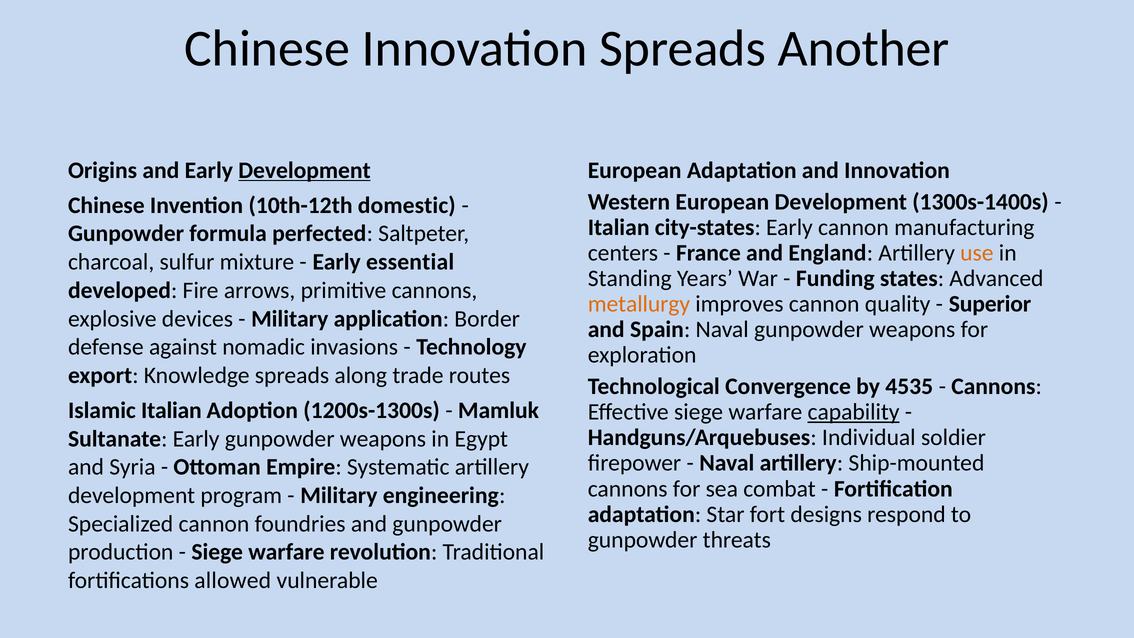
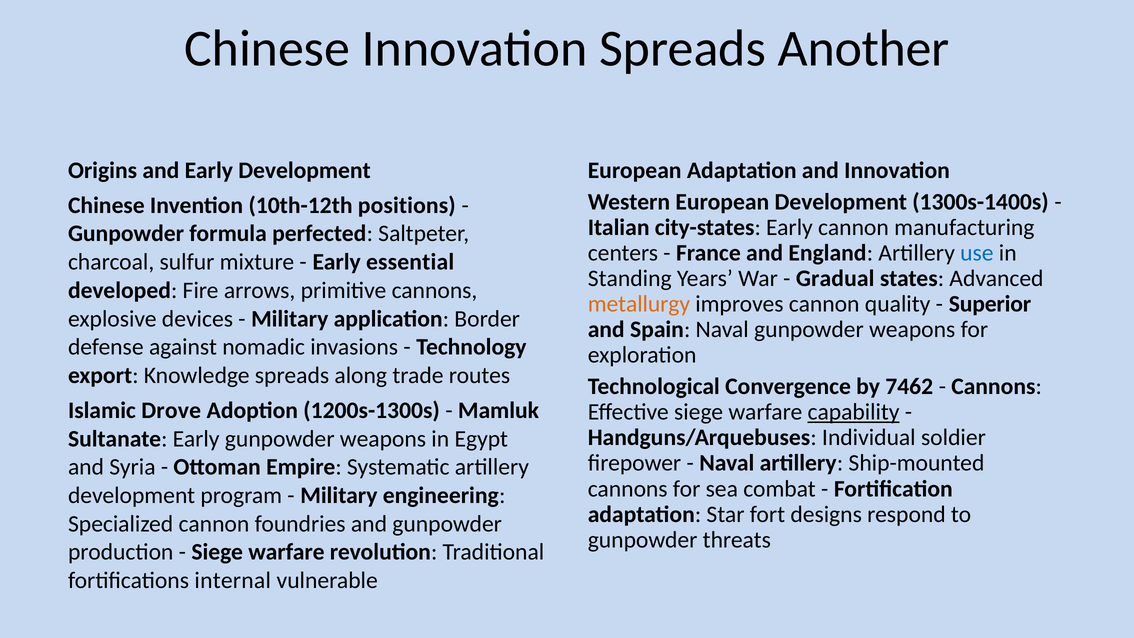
Development underline: present -> none (304, 170)
domestic: domestic -> positions (407, 205)
use colour: orange -> blue (977, 253)
Funding: Funding -> Gradual (835, 278)
4535: 4535 -> 7462 (909, 387)
Islamic Italian: Italian -> Drove (171, 410)
allowed: allowed -> internal (233, 580)
